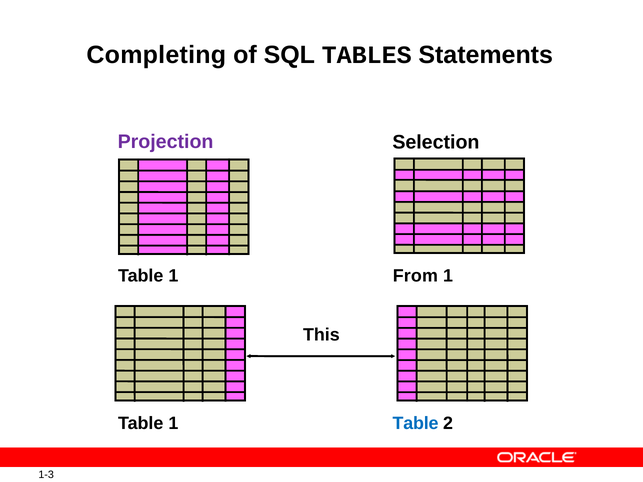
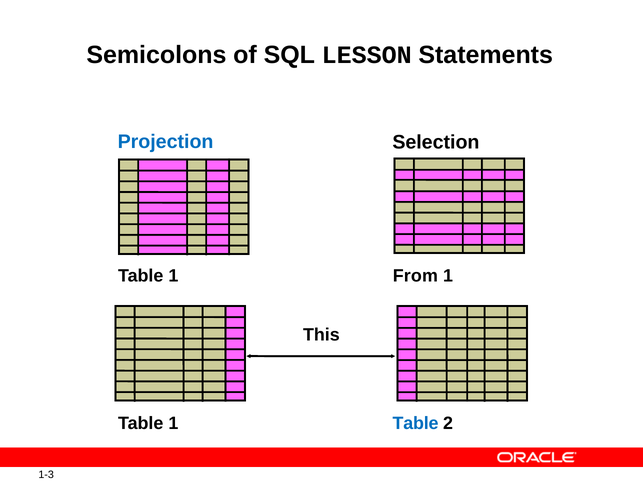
Completing: Completing -> Semicolons (156, 55)
TABLES: TABLES -> LESSON (367, 55)
Projection colour: purple -> blue (166, 142)
